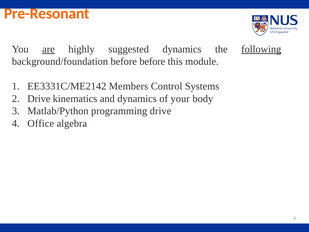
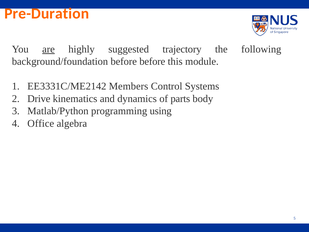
Pre-Resonant: Pre-Resonant -> Pre-Duration (47, 14)
suggested dynamics: dynamics -> trajectory (182, 49)
following underline: present -> none (261, 49)
your: your -> parts (180, 99)
programming drive: drive -> using (161, 111)
